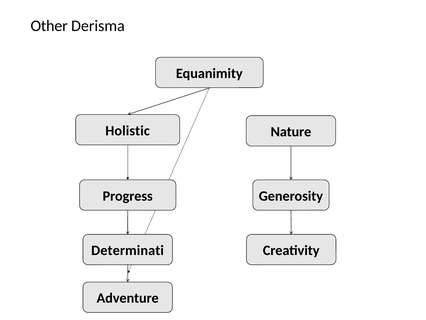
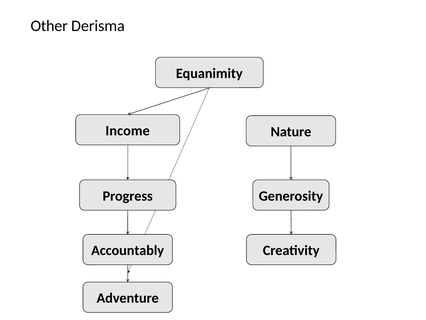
Holistic: Holistic -> Income (128, 130)
Determinati: Determinati -> Accountably (128, 250)
